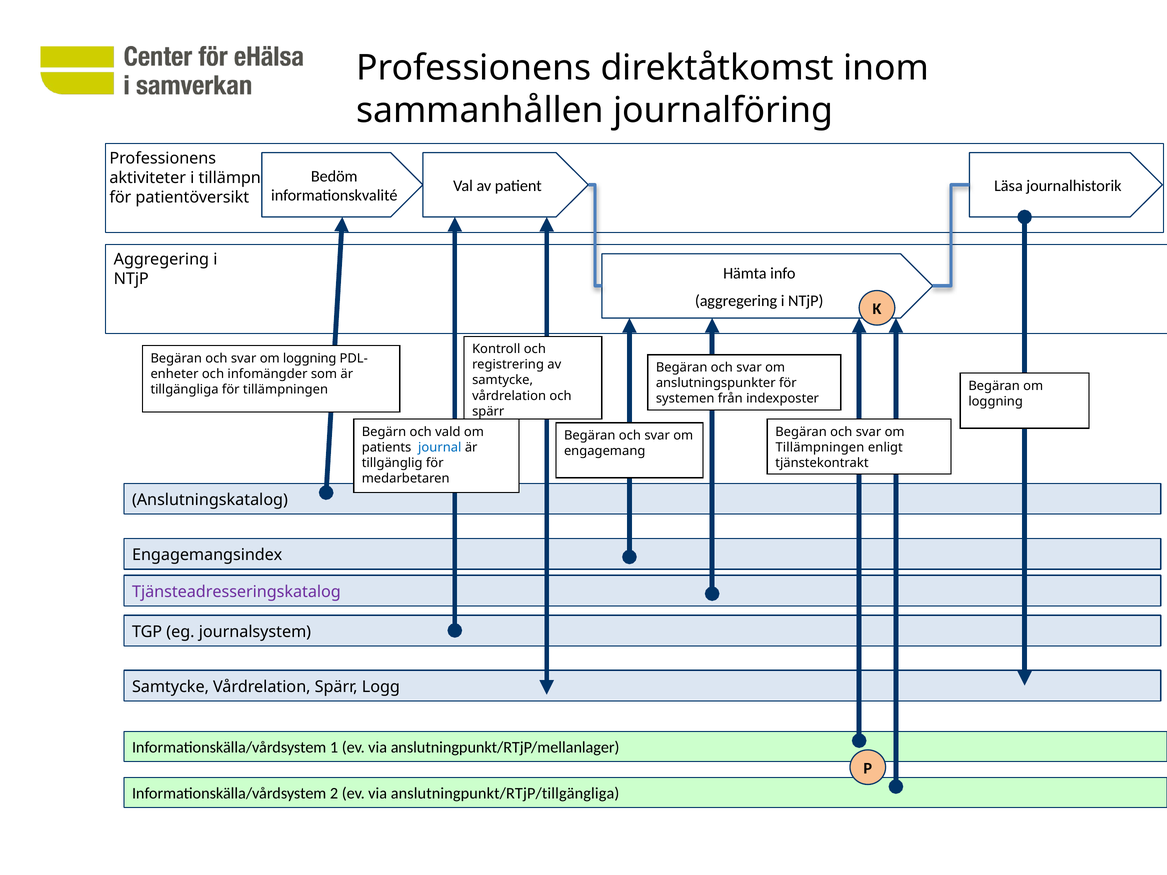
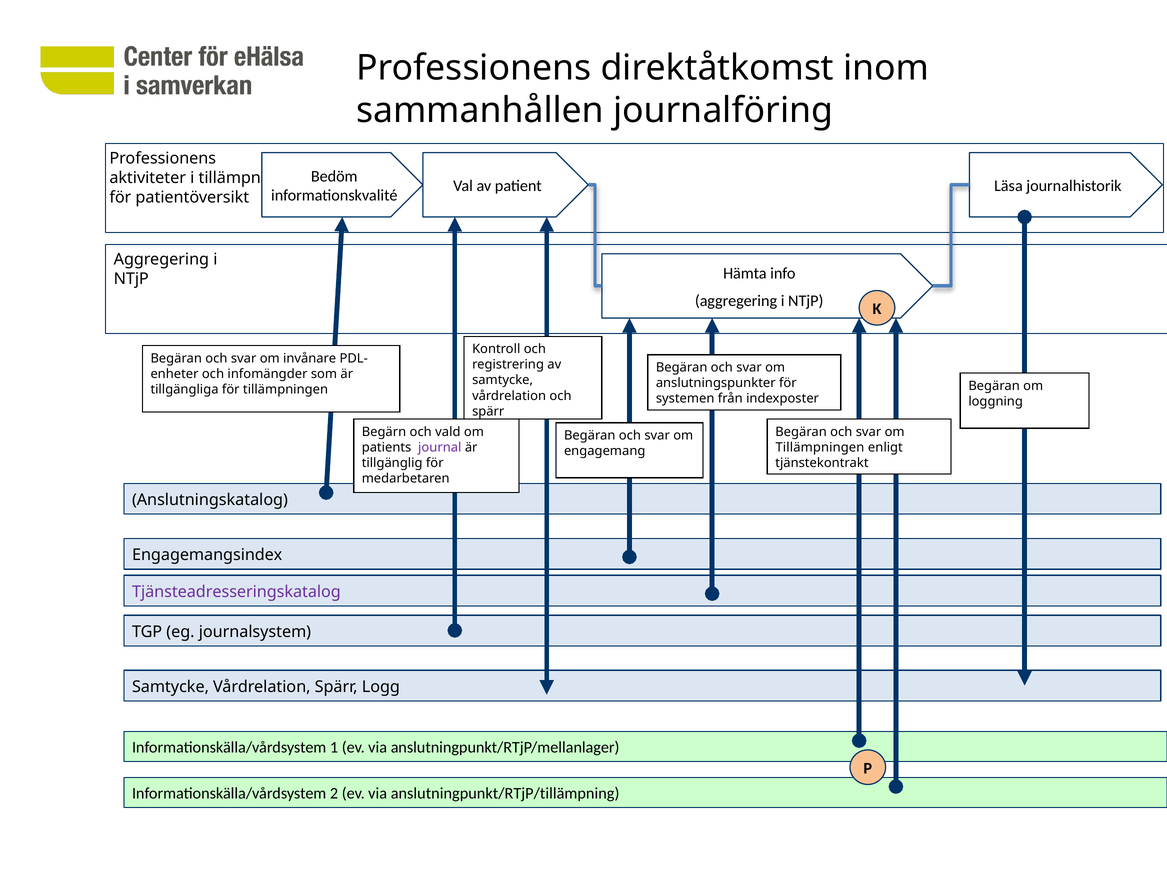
svar om loggning: loggning -> invånare (310, 359)
journal colour: blue -> purple (440, 448)
anslutningpunkt/RTjP/tillgängliga: anslutningpunkt/RTjP/tillgängliga -> anslutningpunkt/RTjP/tillämpning (505, 794)
